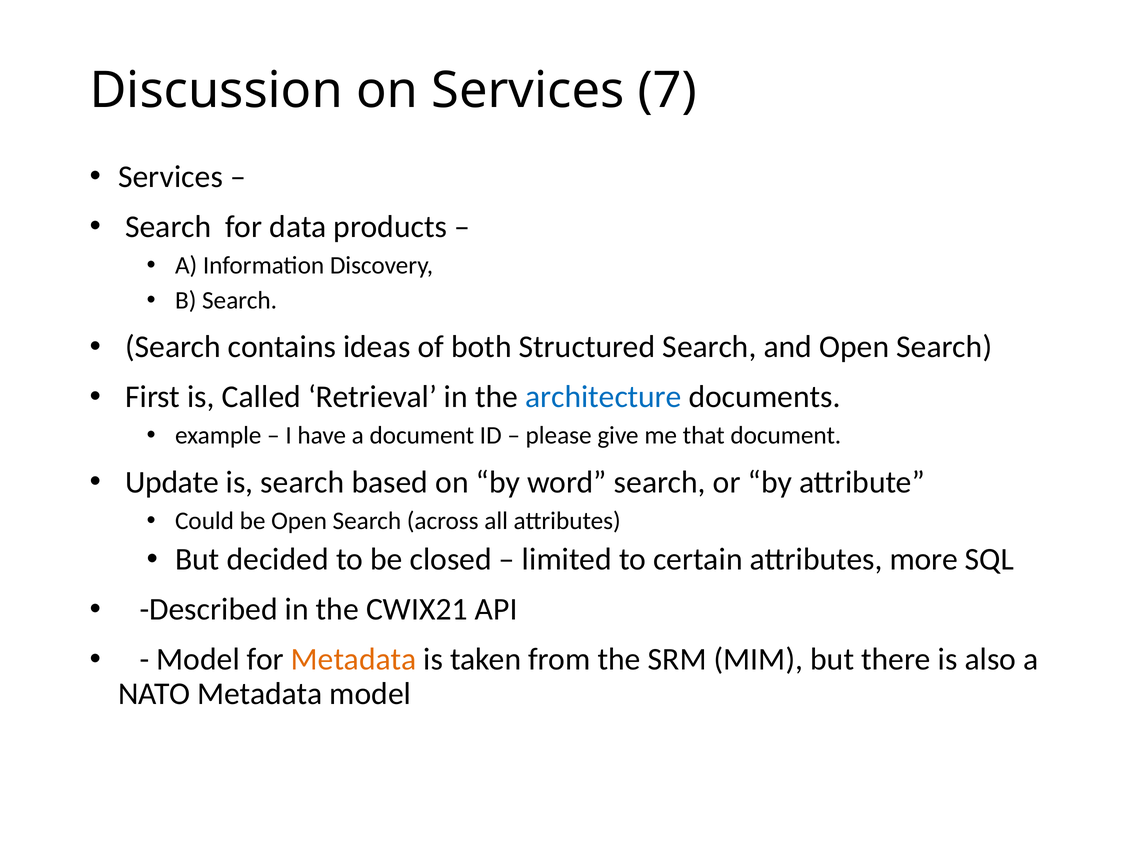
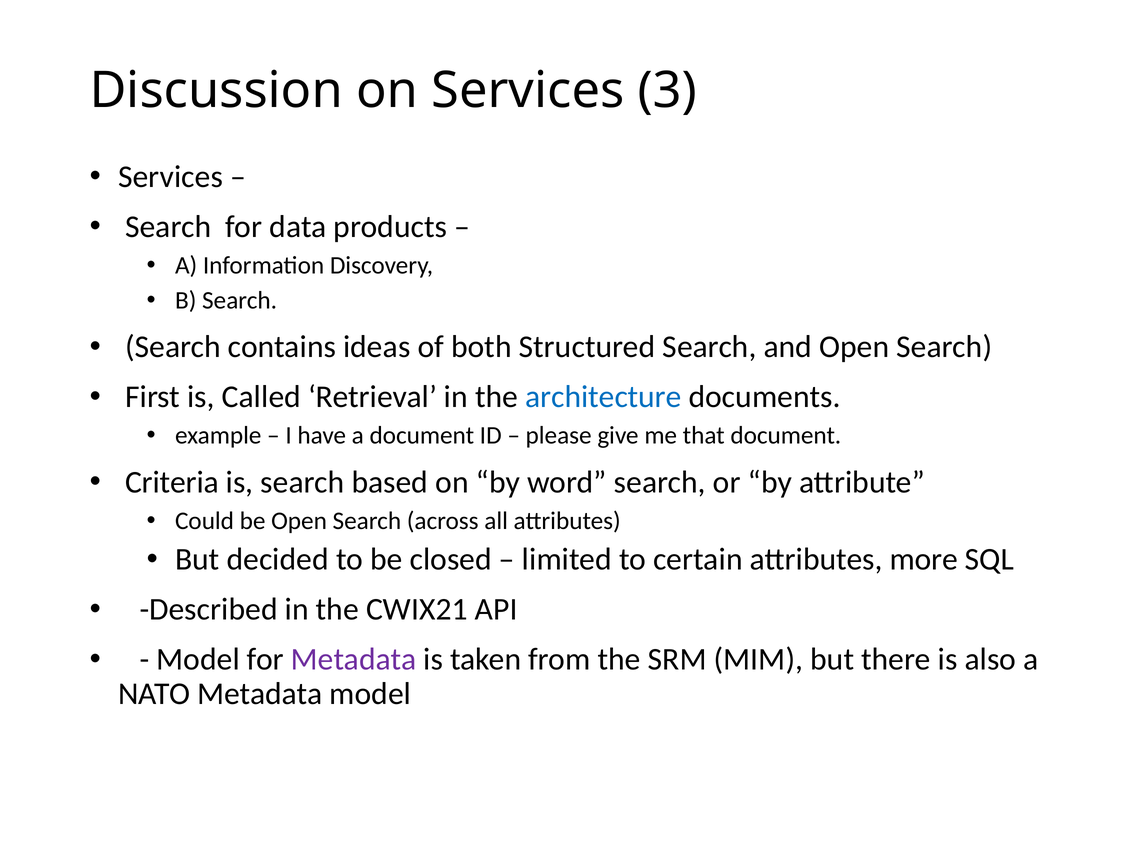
7: 7 -> 3 (667, 91)
Update: Update -> Criteria (172, 482)
Metadata colour: orange -> purple (354, 660)
